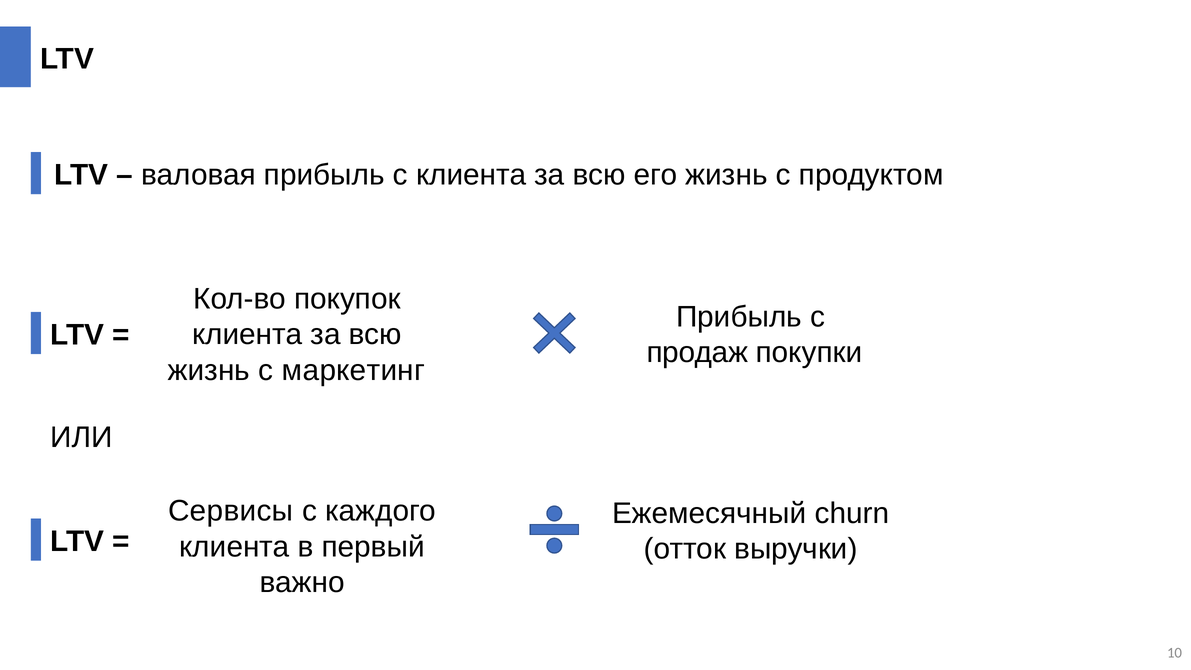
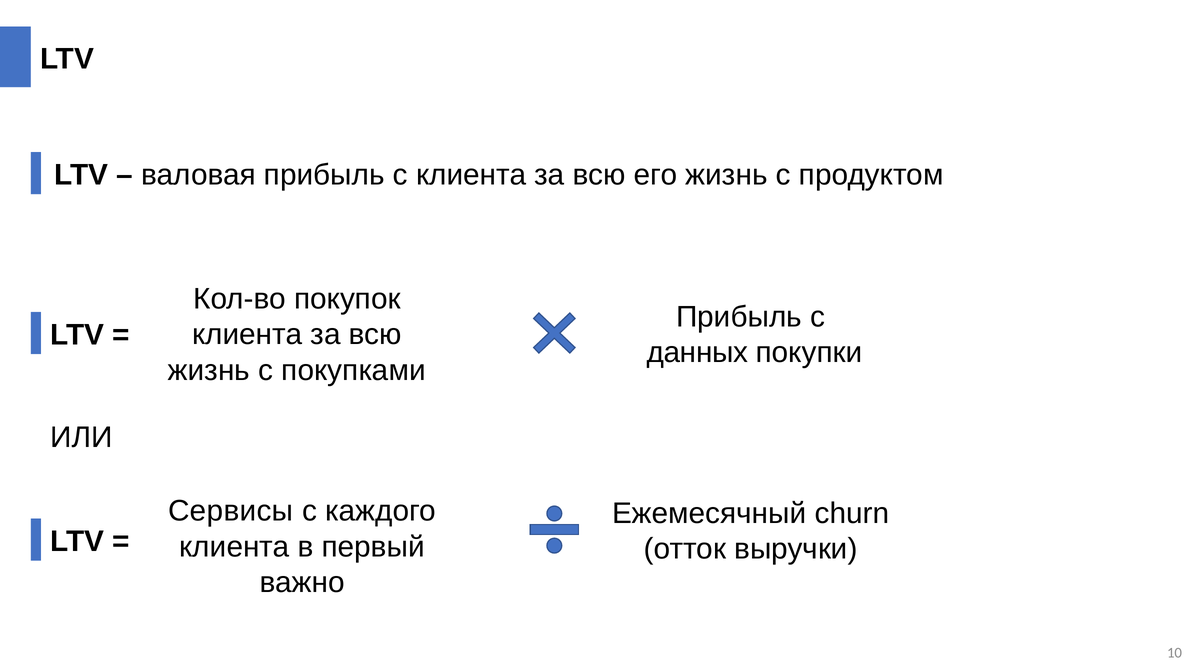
продаж: продаж -> данных (697, 352)
маркетинг: маркетинг -> покупками (354, 370)
